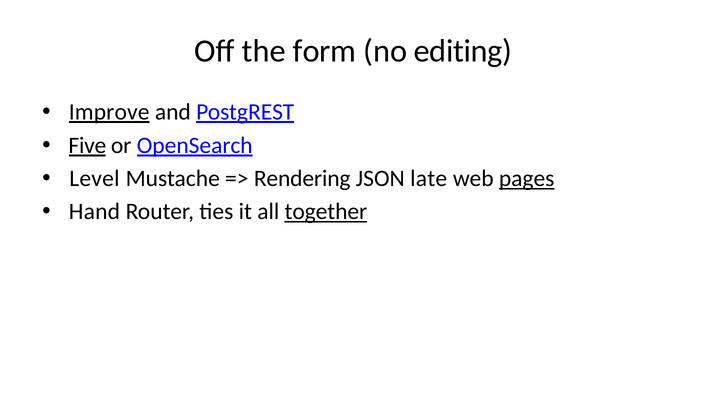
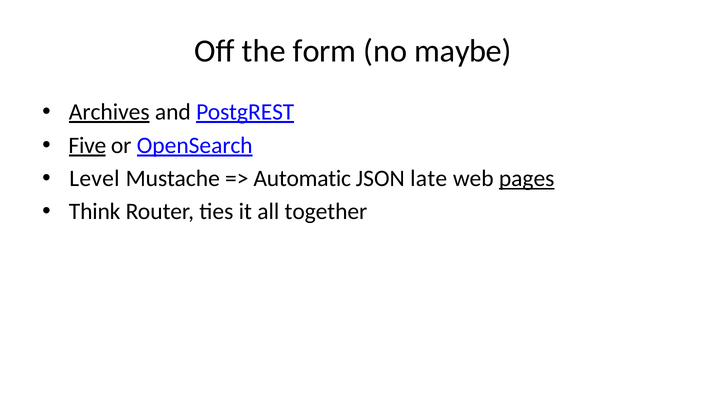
editing: editing -> maybe (463, 51)
Improve: Improve -> Archives (109, 112)
Rendering: Rendering -> Automatic (302, 179)
Hand: Hand -> Think (95, 212)
together underline: present -> none (326, 212)
